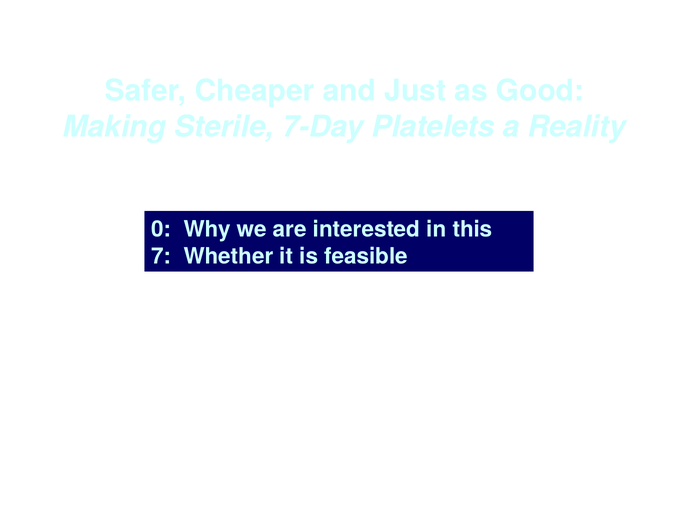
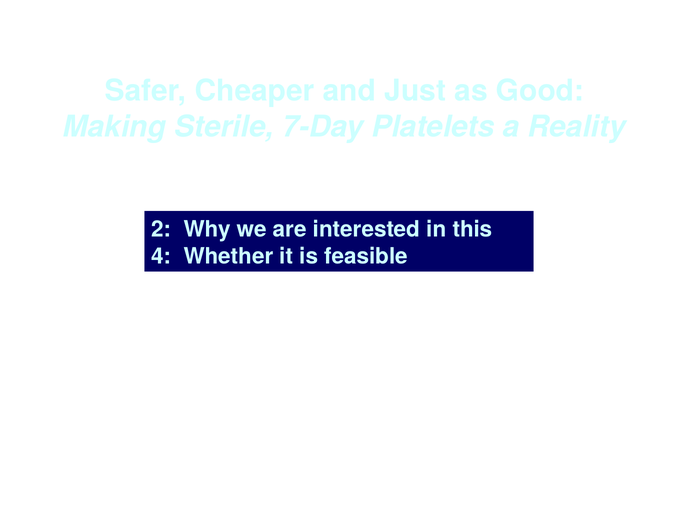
0: 0 -> 2 (161, 229)
7: 7 -> 4 (161, 256)
